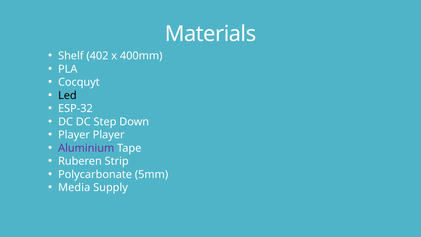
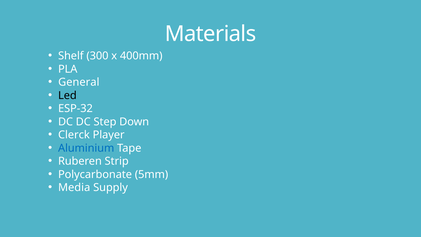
402: 402 -> 300 (97, 56)
Cocquyt: Cocquyt -> General (79, 82)
Player: Player -> Clerck (74, 135)
Aluminium colour: purple -> blue (86, 148)
